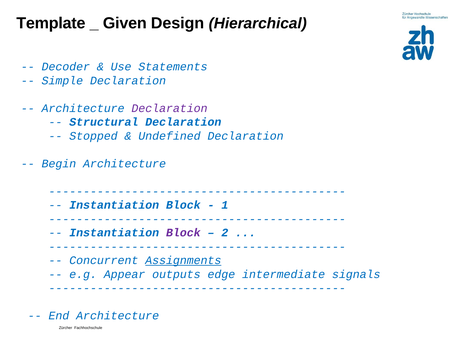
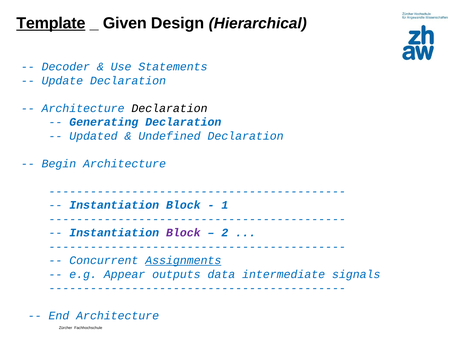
Template underline: none -> present (51, 23)
Simple: Simple -> Update (62, 81)
Declaration colour: purple -> black (170, 108)
Structural: Structural -> Generating (104, 122)
Stopped: Stopped -> Updated (93, 136)
edge: edge -> data (221, 274)
